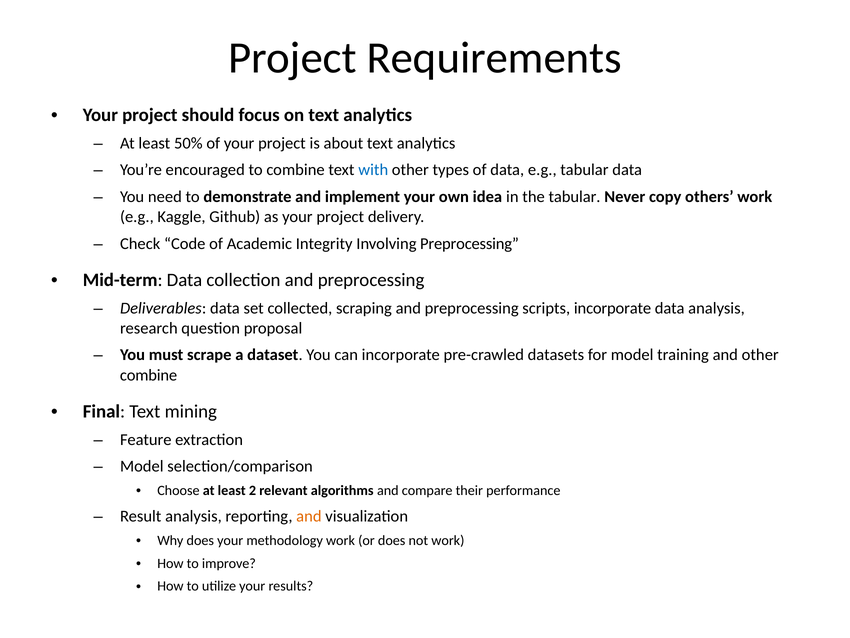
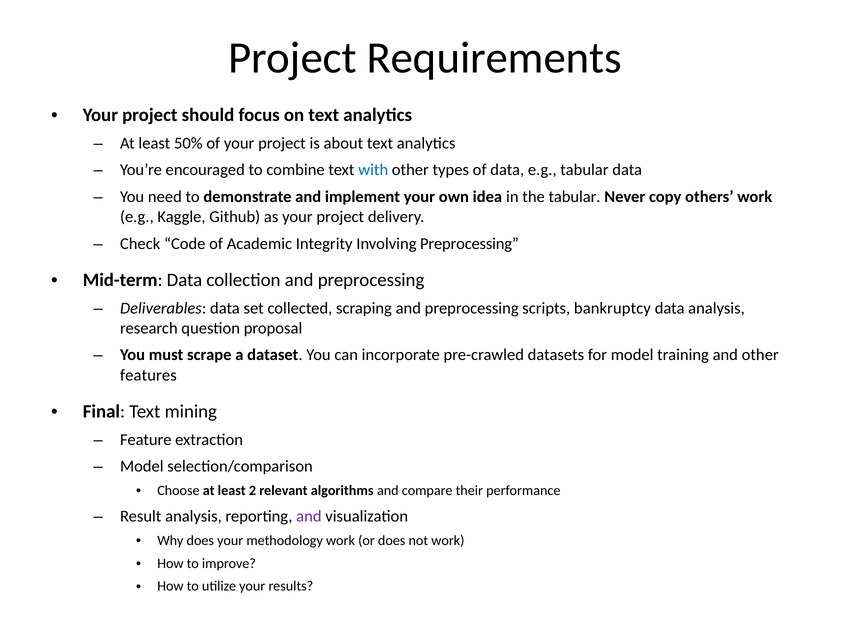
scripts incorporate: incorporate -> bankruptcy (612, 308)
combine: combine -> features (148, 375)
and colour: orange -> purple (309, 516)
